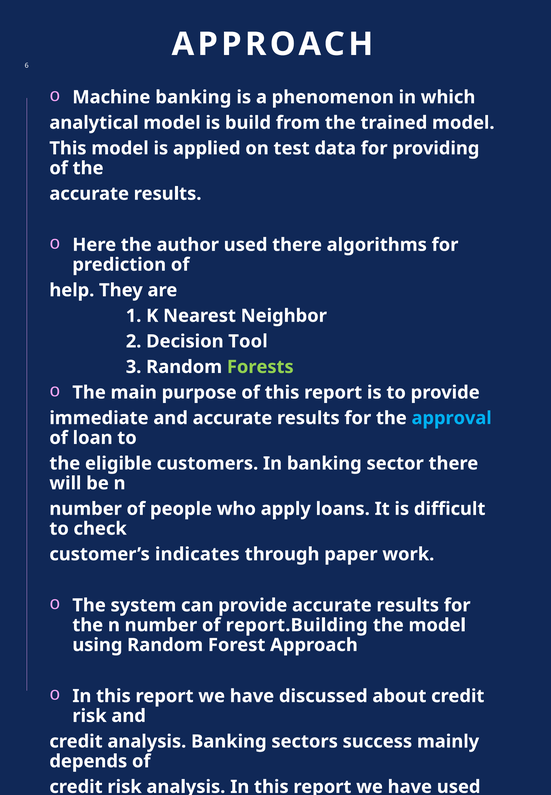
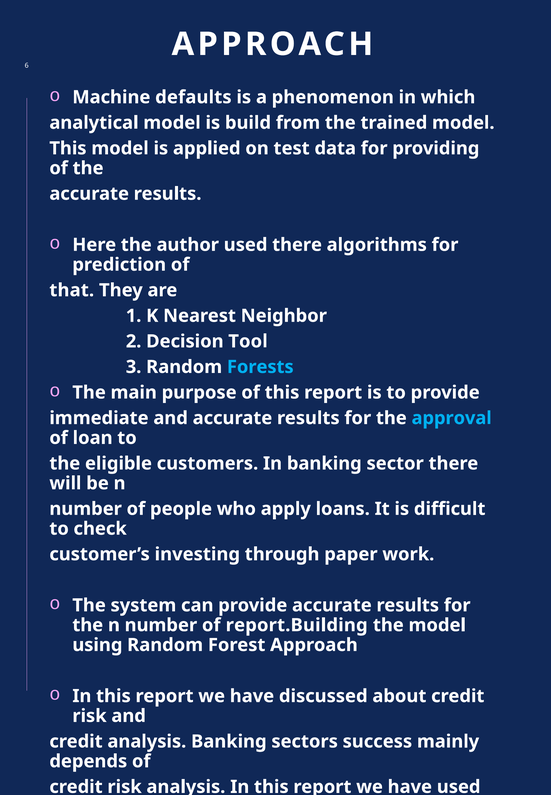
Machine banking: banking -> defaults (193, 97)
help: help -> that (72, 291)
Forests colour: light green -> light blue (260, 367)
indicates: indicates -> investing (197, 555)
